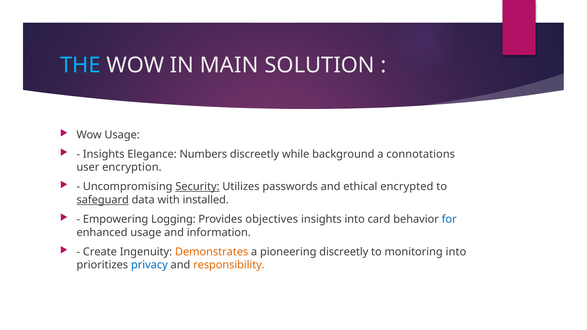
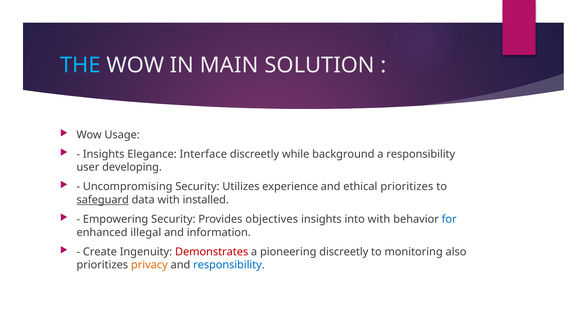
Numbers: Numbers -> Interface (203, 154)
a connotations: connotations -> responsibility (421, 154)
encryption: encryption -> developing (132, 167)
Security underline: present -> none (197, 187)
passwords: passwords -> experience (290, 187)
ethical encrypted: encrypted -> prioritizes (407, 187)
Empowering Logging: Logging -> Security (173, 219)
into card: card -> with (379, 219)
enhanced usage: usage -> illegal (146, 233)
Demonstrates colour: orange -> red (212, 252)
monitoring into: into -> also (456, 252)
privacy colour: blue -> orange (149, 265)
responsibility colour: orange -> blue (229, 265)
